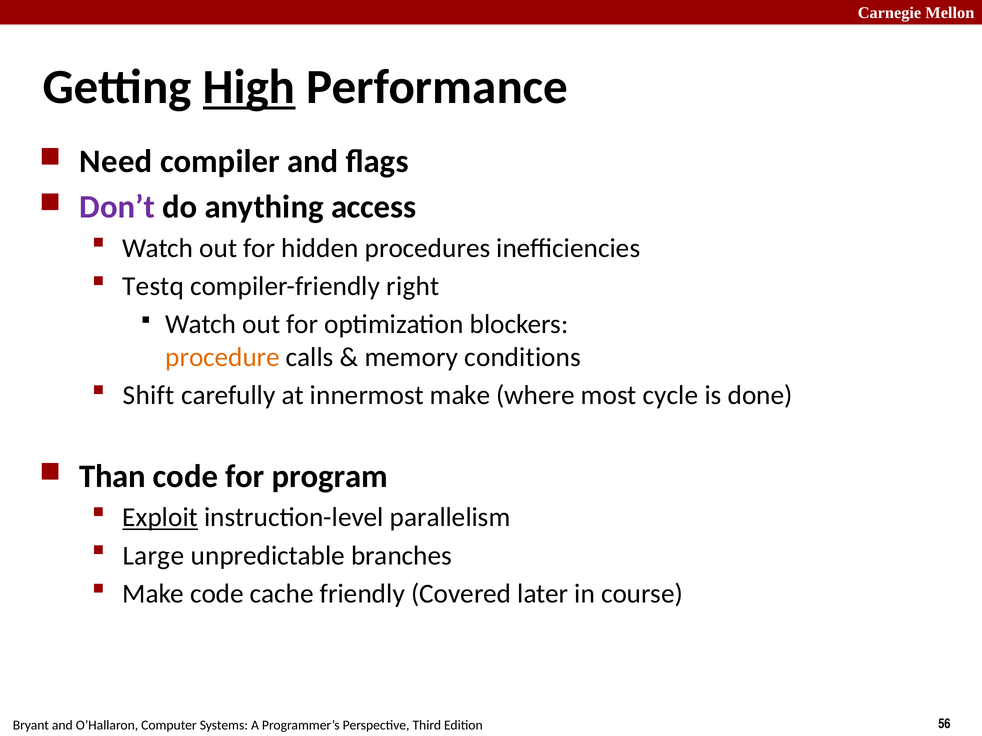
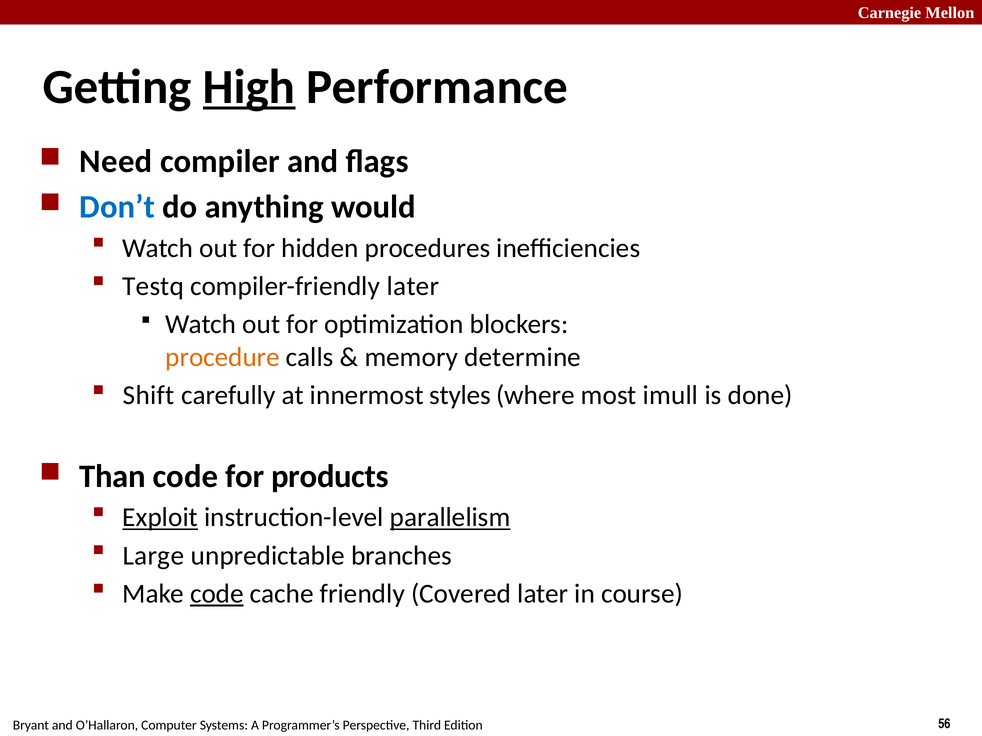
Don’t colour: purple -> blue (117, 207)
access: access -> would (373, 207)
compiler-friendly right: right -> later (413, 286)
conditions: conditions -> determine (523, 357)
innermost make: make -> styles (460, 396)
cycle: cycle -> imull (670, 396)
program: program -> products (330, 477)
parallelism underline: none -> present (450, 518)
code underline: none -> present (217, 594)
